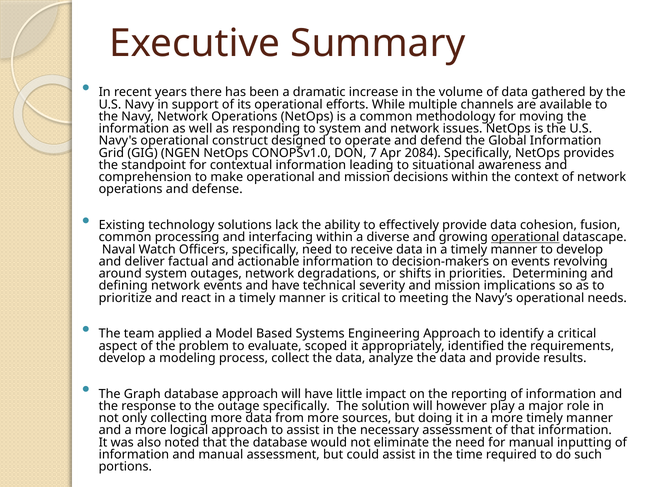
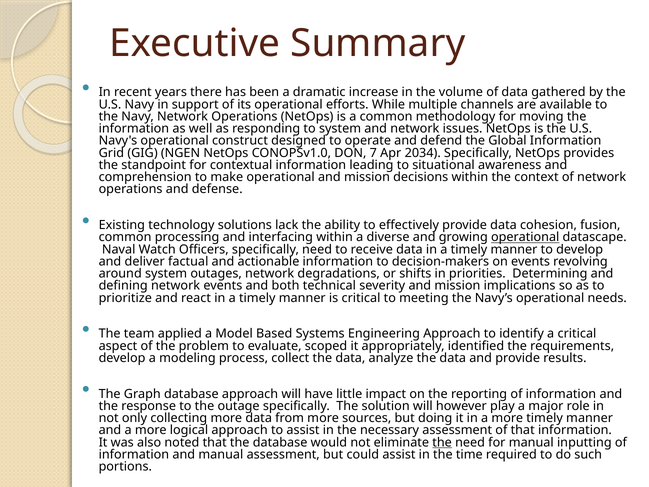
2084: 2084 -> 2034 (423, 153)
and have: have -> both (286, 286)
the underline: none -> present (442, 442)
